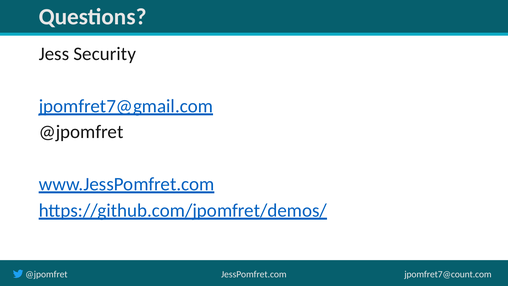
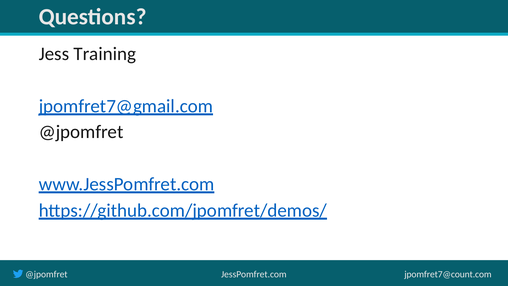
Security: Security -> Training (105, 54)
